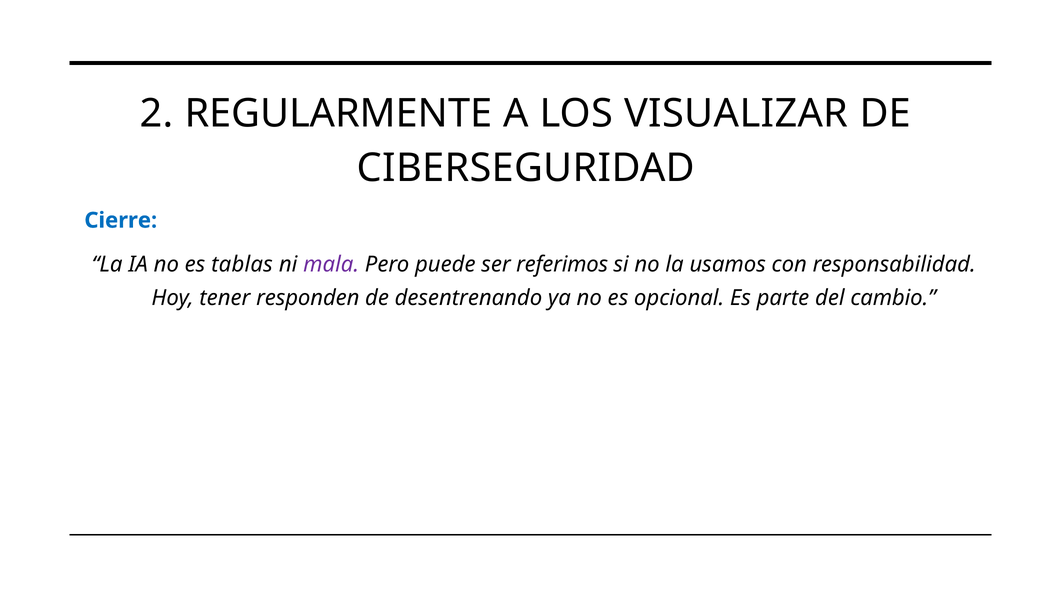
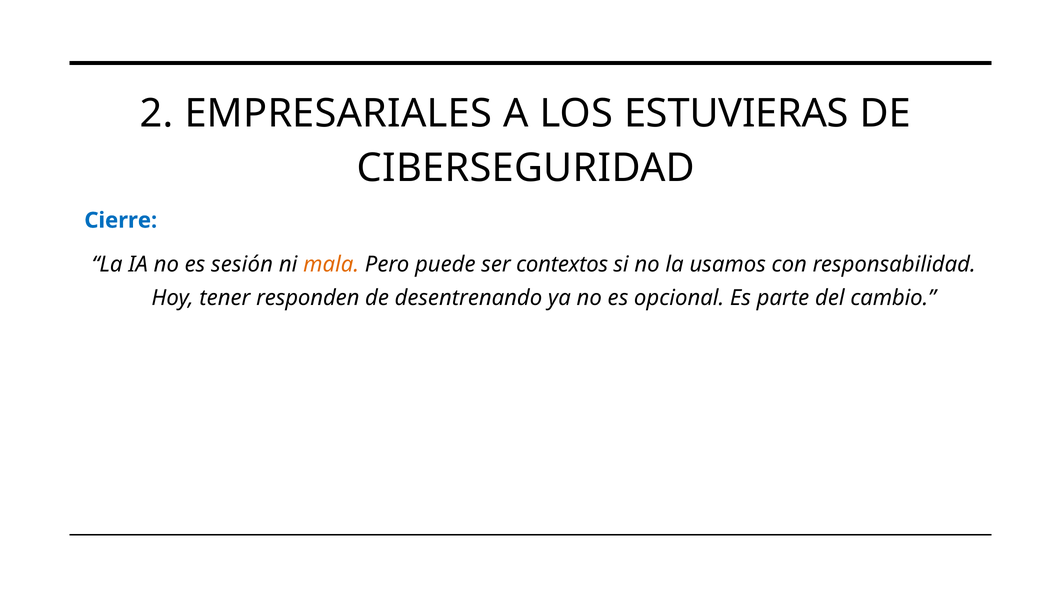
REGULARMENTE: REGULARMENTE -> EMPRESARIALES (338, 114)
VISUALIZAR: VISUALIZAR -> ESTUVIERAS (736, 114)
tablas: tablas -> sesión (242, 265)
mala colour: purple -> orange (331, 265)
referimos: referimos -> contextos (562, 265)
